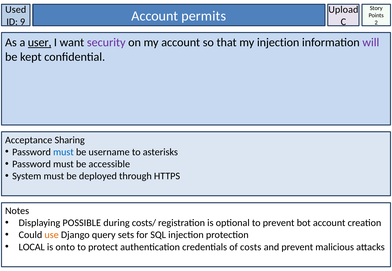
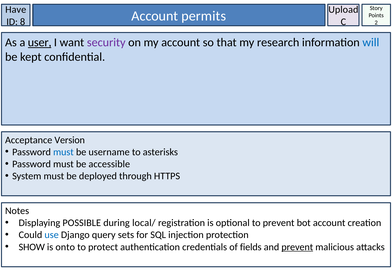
Used: Used -> Have (16, 10)
9: 9 -> 8 (23, 22)
my injection: injection -> research (278, 42)
will colour: purple -> blue (371, 42)
Sharing: Sharing -> Version (70, 140)
costs/: costs/ -> local/ (144, 223)
use colour: orange -> blue (52, 235)
LOCAL: LOCAL -> SHOW (32, 247)
costs: costs -> fields (251, 247)
prevent underline: none -> present (297, 247)
